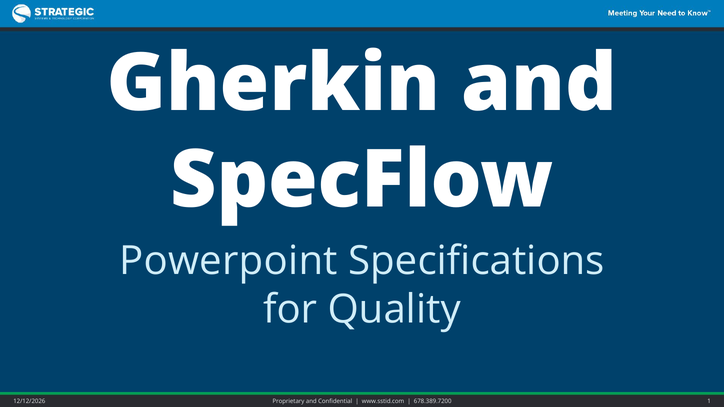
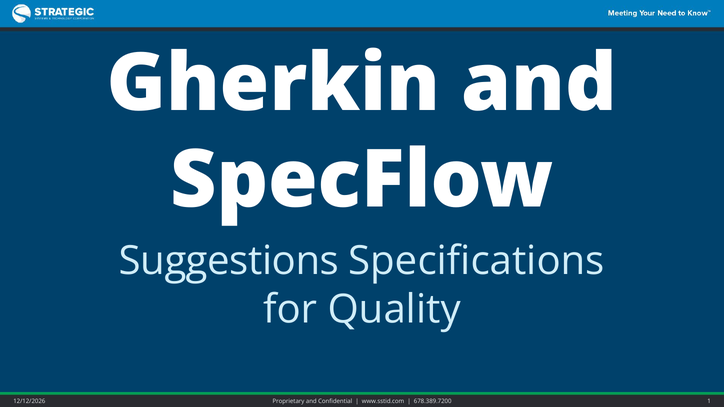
Powerpoint: Powerpoint -> Suggestions (229, 261)
